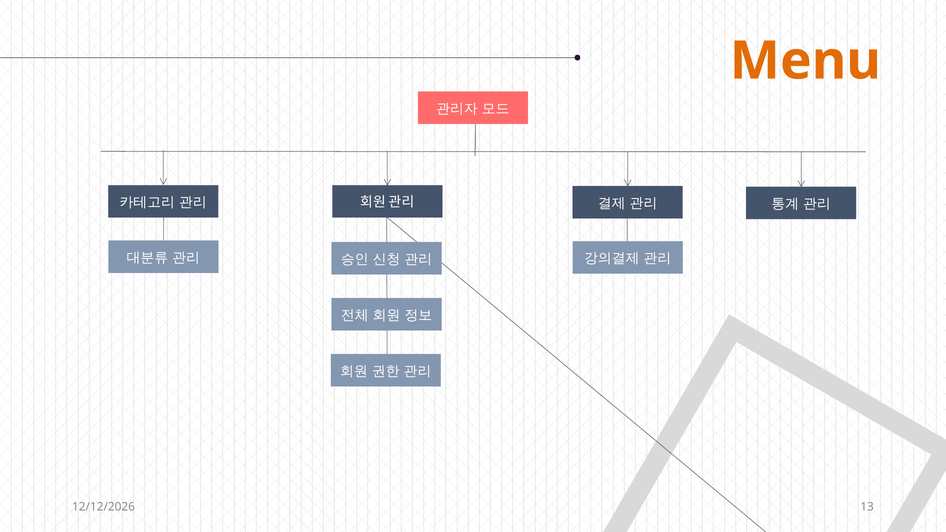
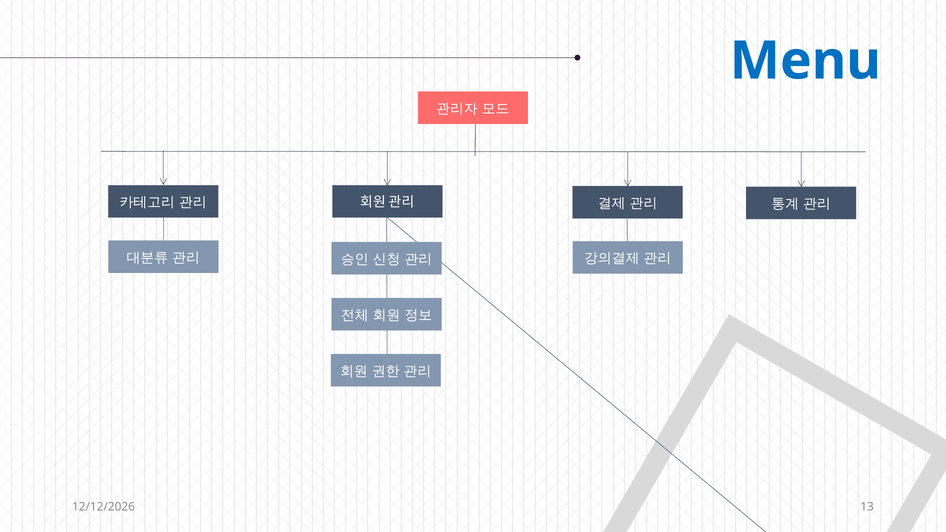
Menu colour: orange -> blue (805, 61)
